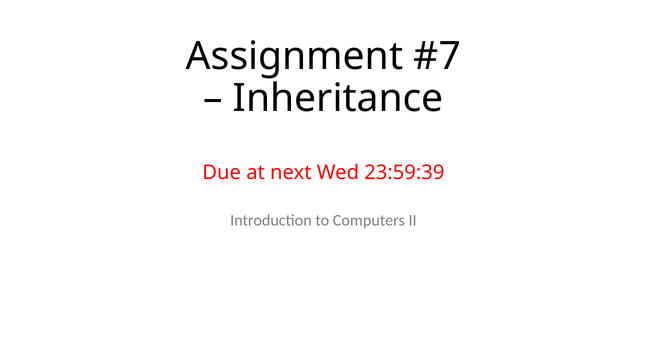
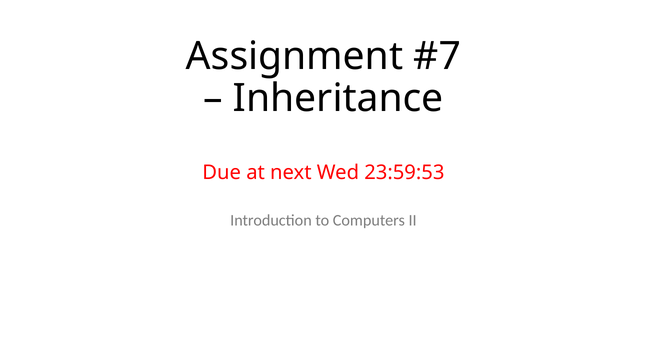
23:59:39: 23:59:39 -> 23:59:53 (404, 173)
